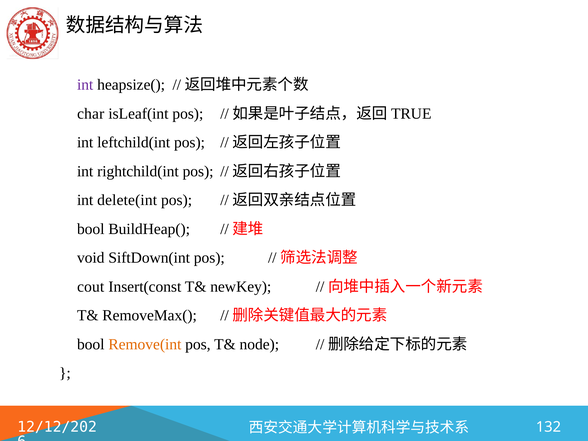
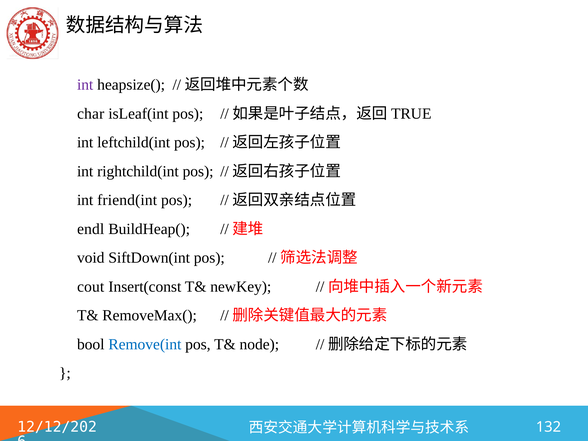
delete(int: delete(int -> friend(int (127, 200)
bool: bool -> endl (91, 229)
Remove(int colour: orange -> blue (145, 344)
